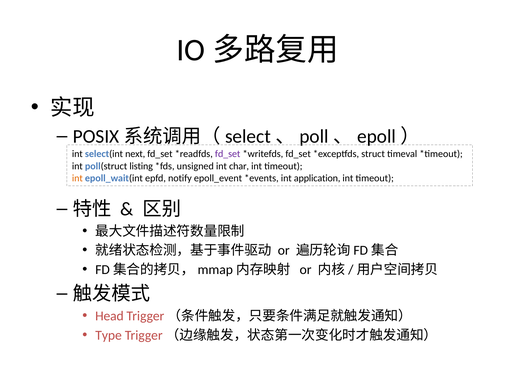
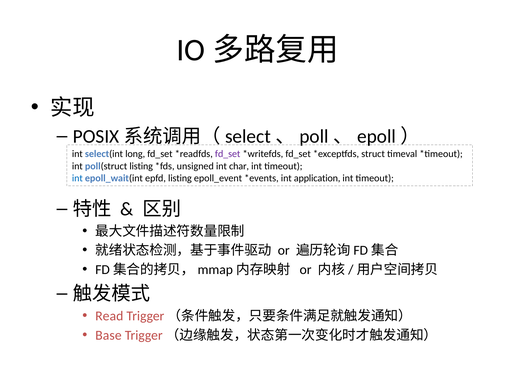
next: next -> long (135, 154)
int colour: orange -> blue (77, 178)
epfd notify: notify -> listing (180, 178)
Head: Head -> Read (109, 316)
Type: Type -> Base (108, 335)
